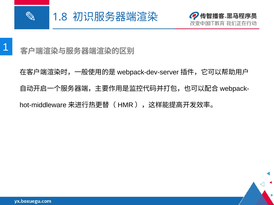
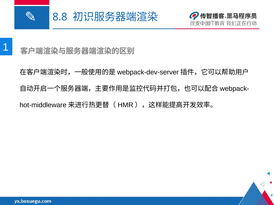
1.8: 1.8 -> 8.8 (60, 17)
